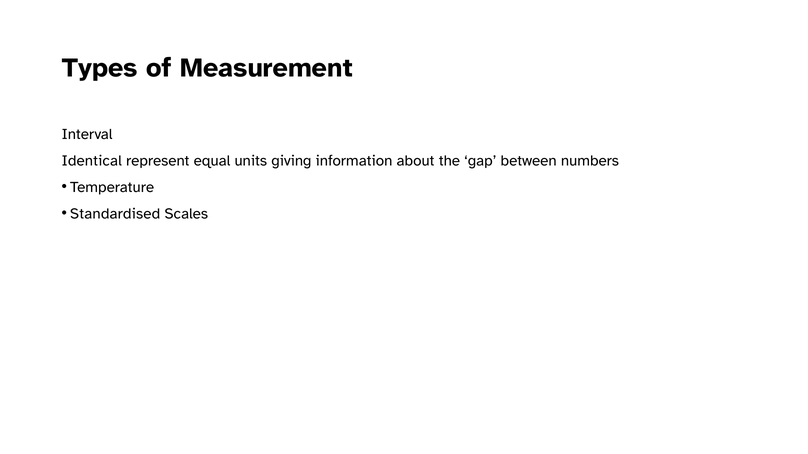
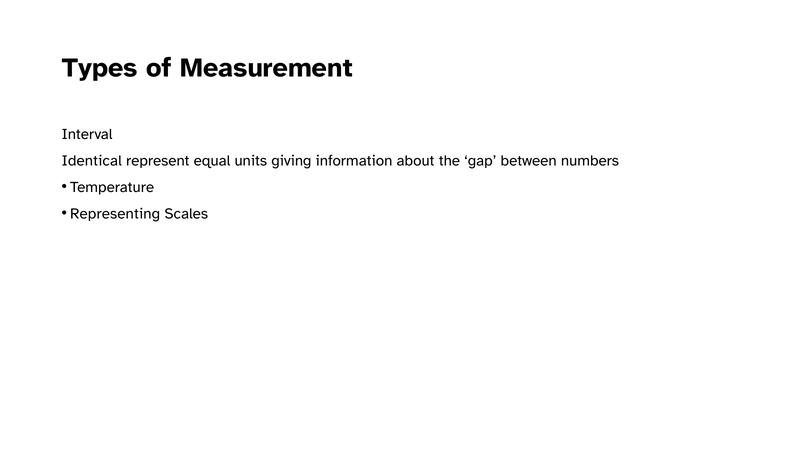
Standardised: Standardised -> Representing (115, 214)
